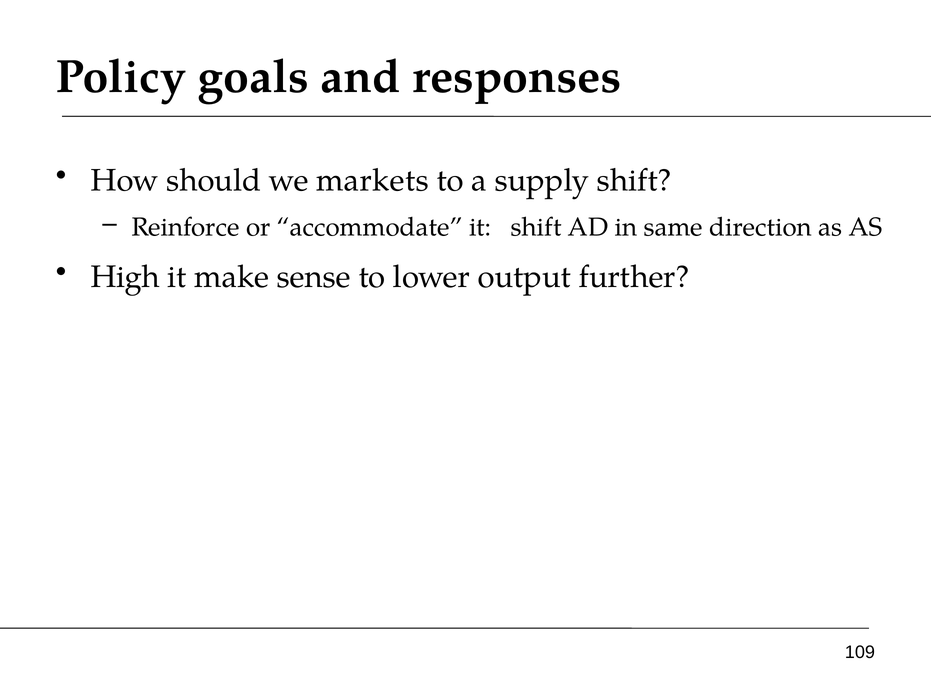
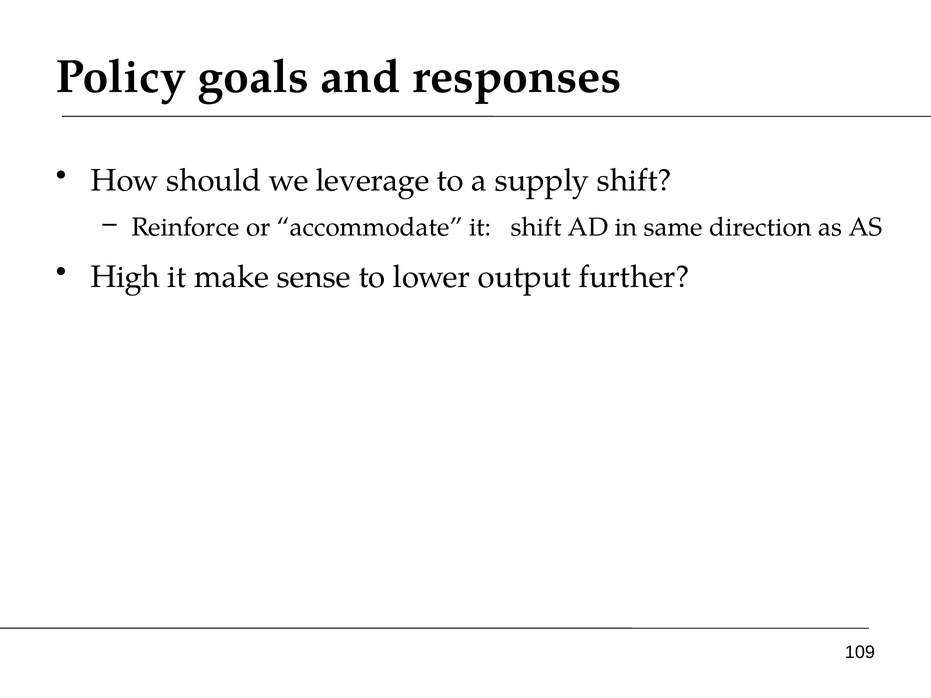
markets: markets -> leverage (373, 181)
